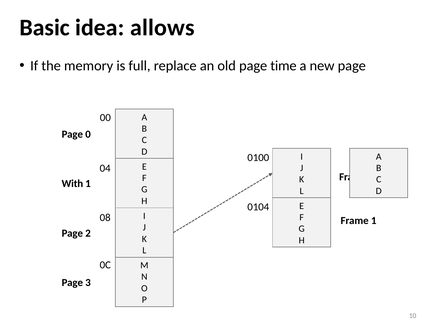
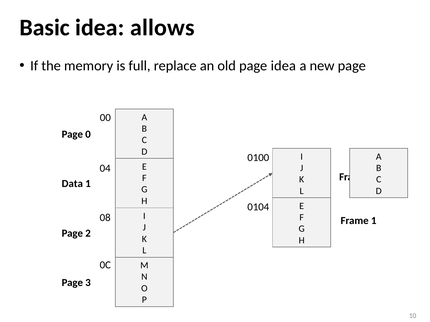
page time: time -> idea (283, 66)
With: With -> Data (72, 184)
